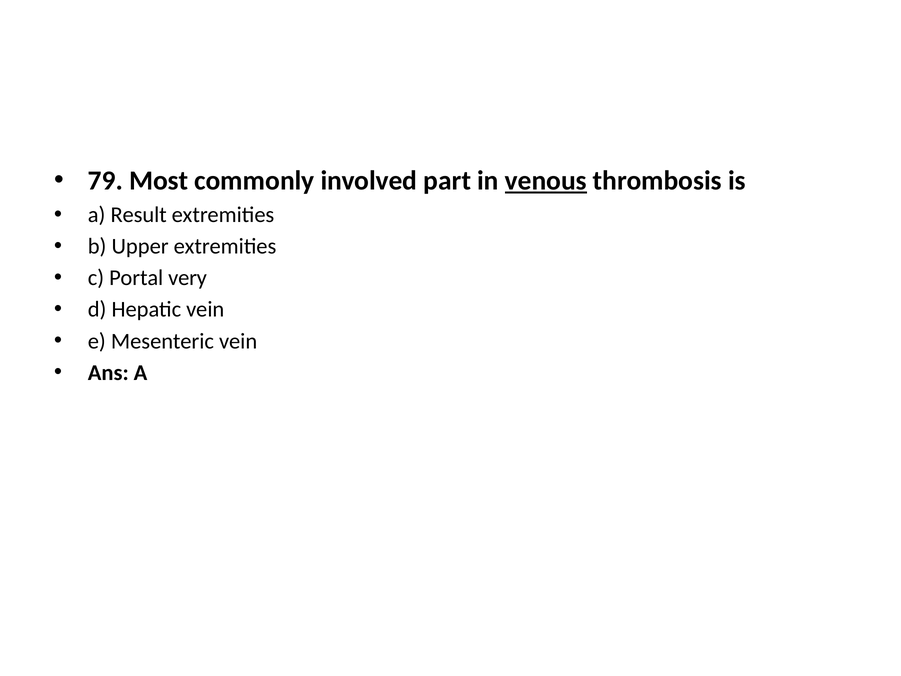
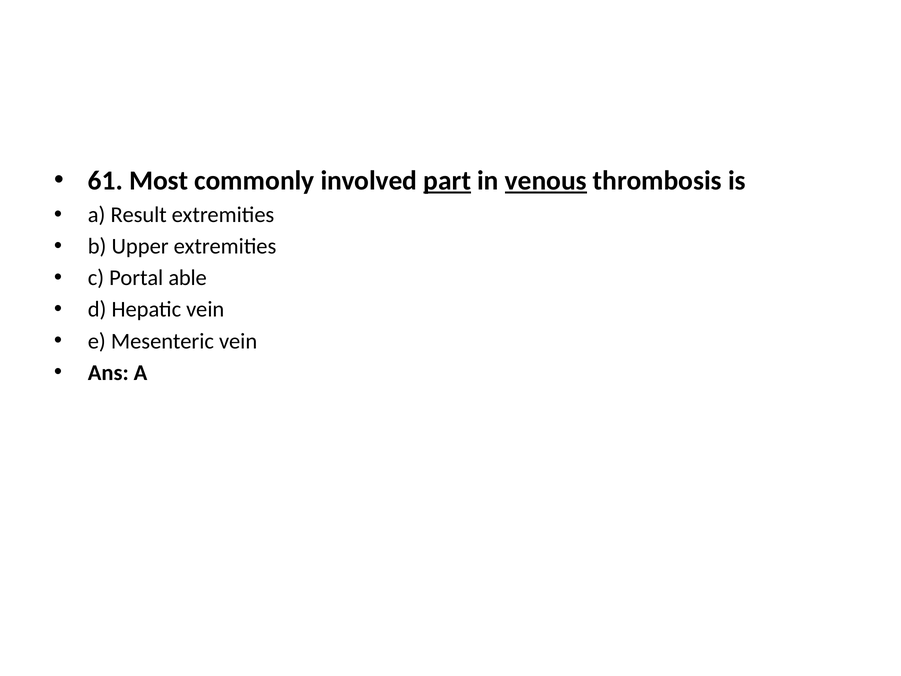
79: 79 -> 61 (105, 181)
part underline: none -> present (447, 181)
very: very -> able (188, 278)
